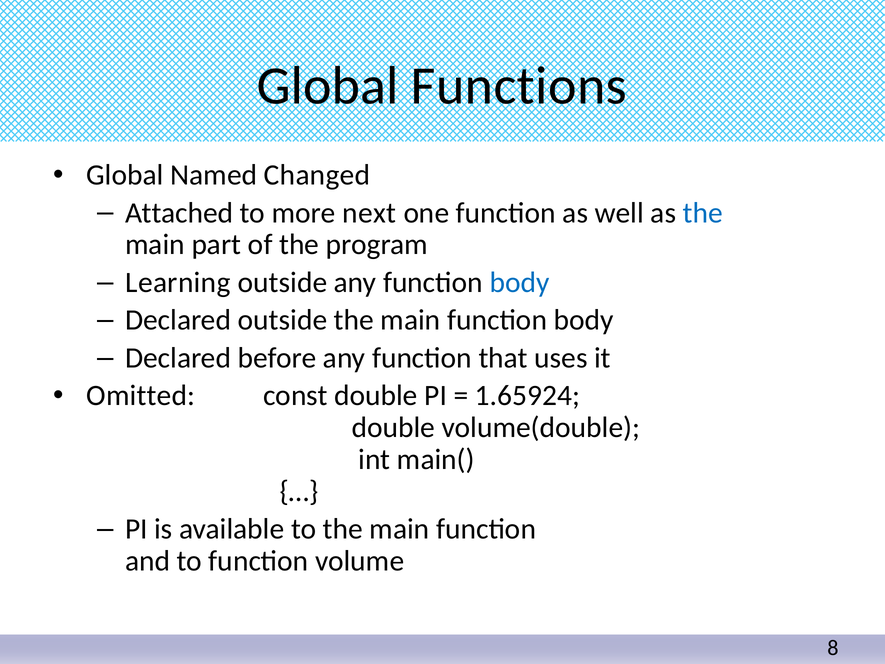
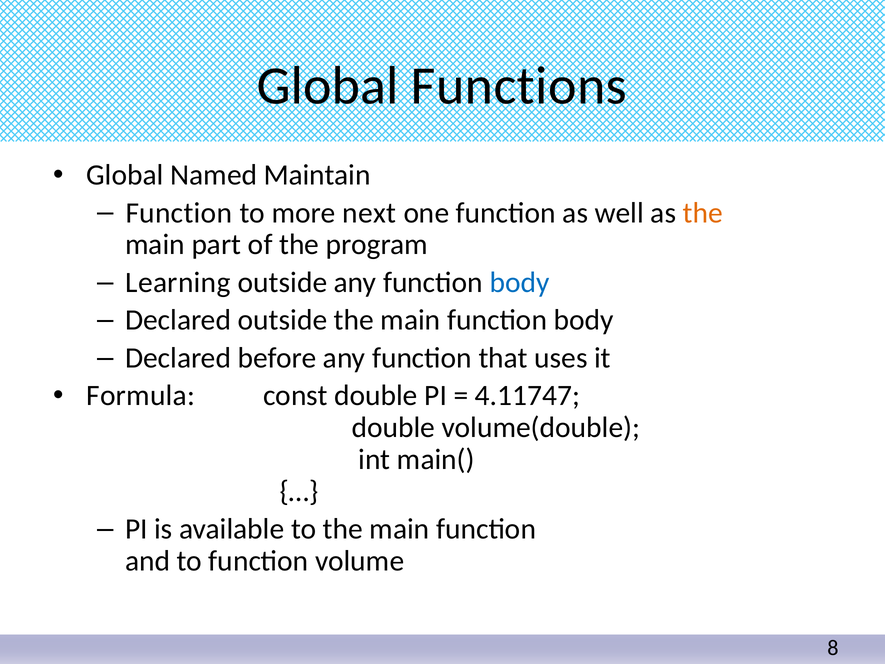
Changed: Changed -> Maintain (317, 175)
Attached: Attached -> Function (179, 213)
the colour: blue -> orange (703, 213)
Omitted: Omitted -> Formula (141, 396)
1.65924: 1.65924 -> 4.11747 (527, 396)
